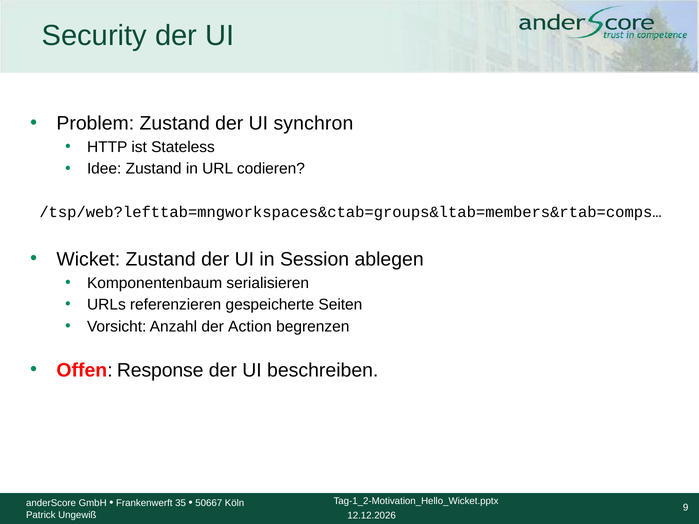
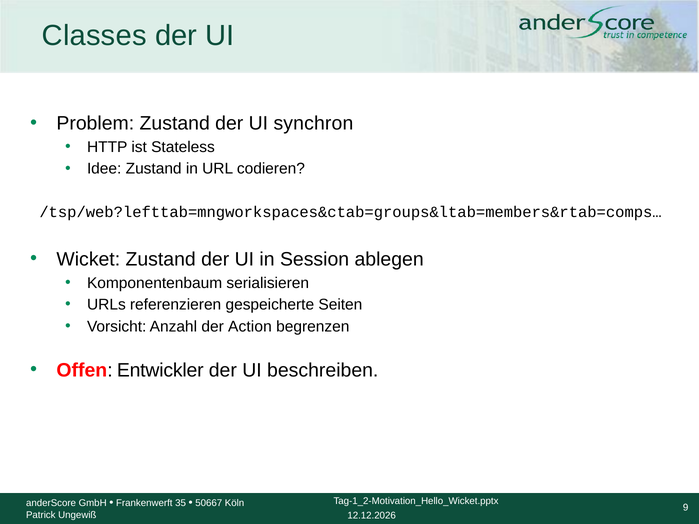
Security: Security -> Classes (94, 36)
Response: Response -> Entwickler (160, 370)
